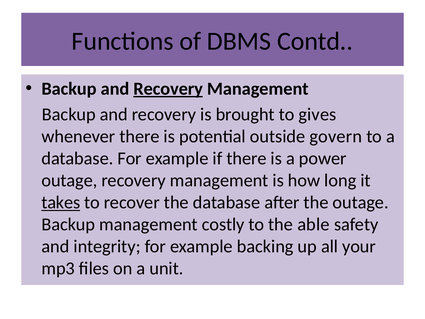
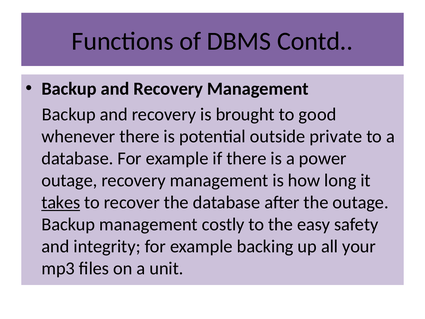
Recovery underline: present -> none (168, 89)
gives: gives -> good (318, 115)
govern: govern -> private (336, 136)
able: able -> easy (314, 224)
